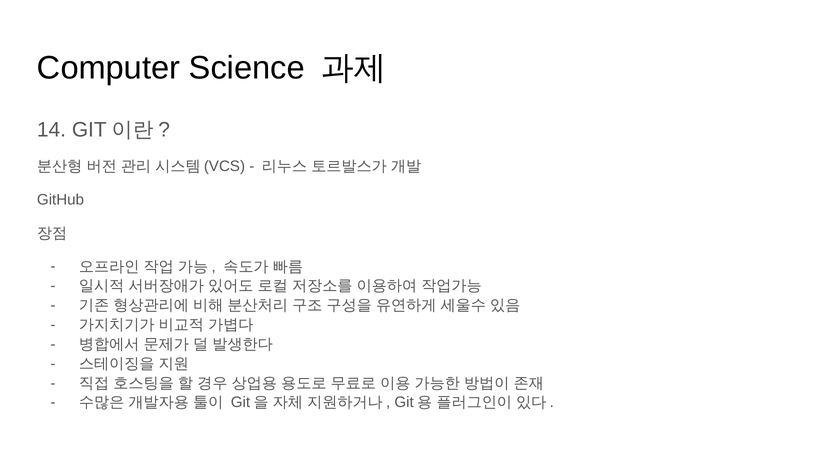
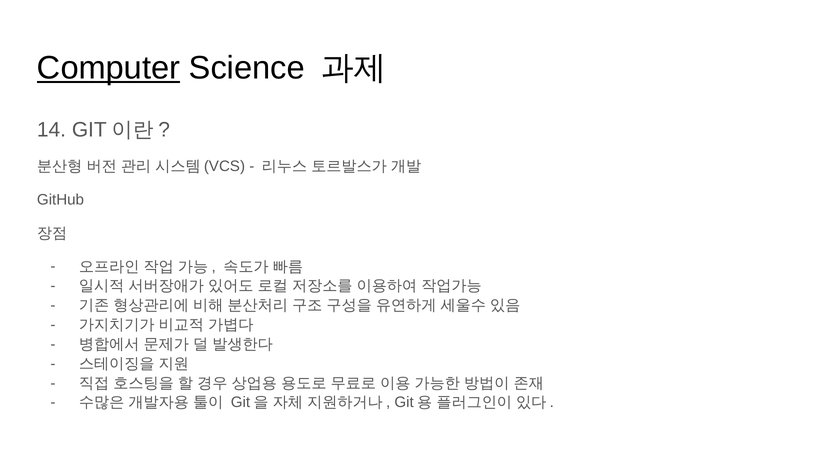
Computer underline: none -> present (108, 68)
